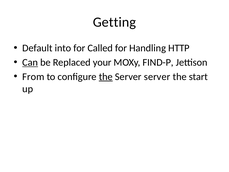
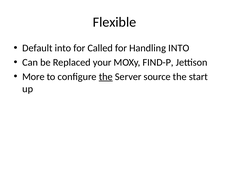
Getting: Getting -> Flexible (114, 22)
Handling HTTP: HTTP -> INTO (179, 48)
Can underline: present -> none (30, 62)
From: From -> More (33, 77)
Server server: server -> source (157, 77)
